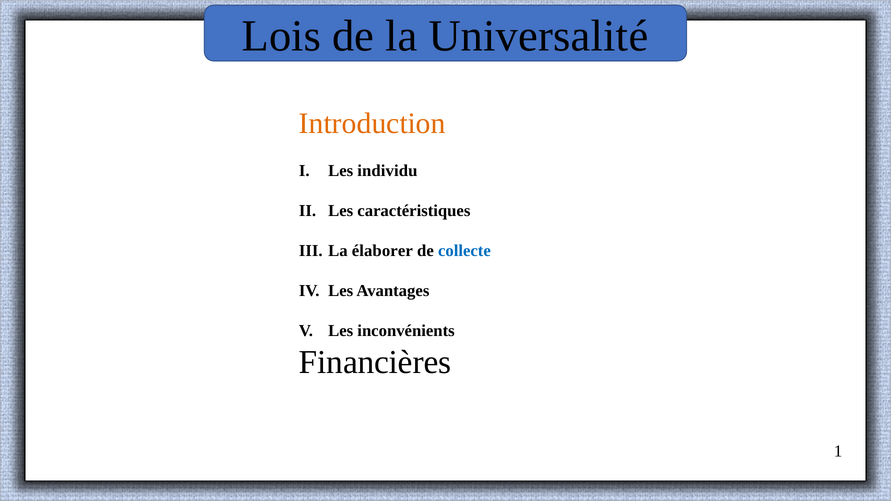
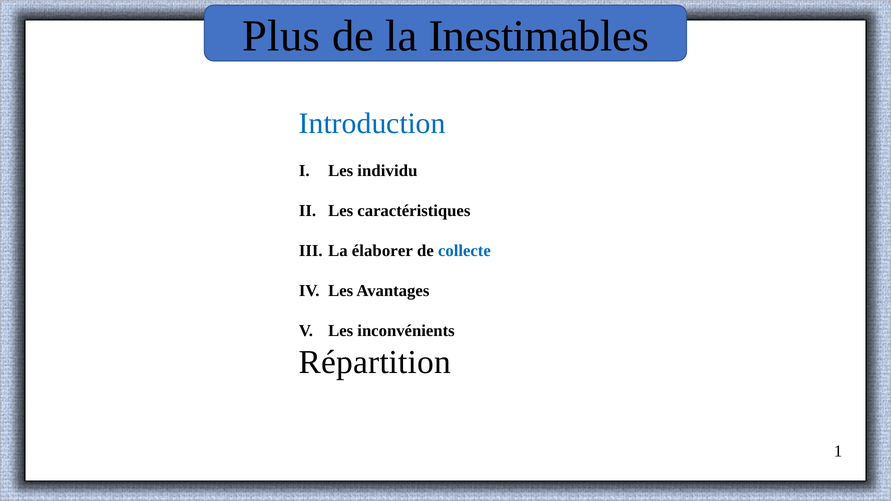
Lois: Lois -> Plus (281, 36)
Universalité: Universalité -> Inestimables (539, 36)
Introduction colour: orange -> blue (372, 124)
Financières: Financières -> Répartition (375, 362)
